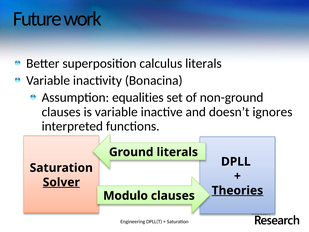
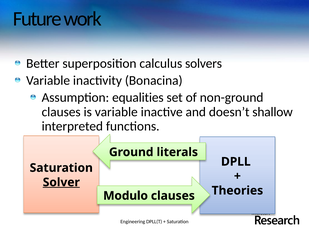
calculus literals: literals -> solvers (204, 63)
ignores: ignores -> shallow (273, 112)
Theories underline: present -> none (237, 190)
